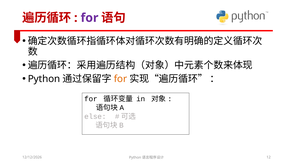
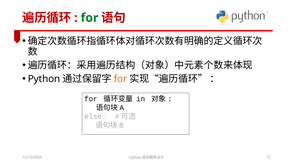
for colour: purple -> green (90, 18)
